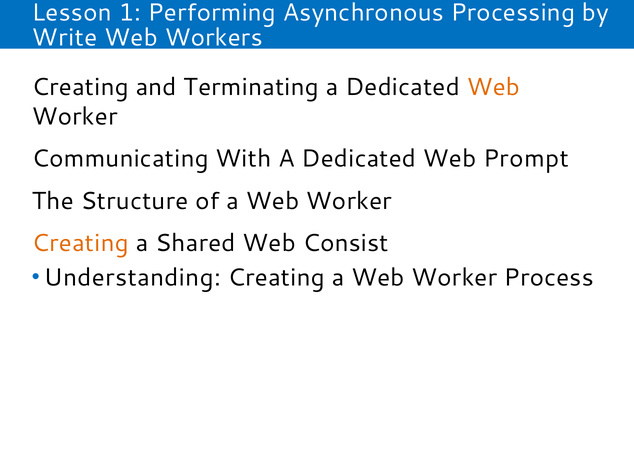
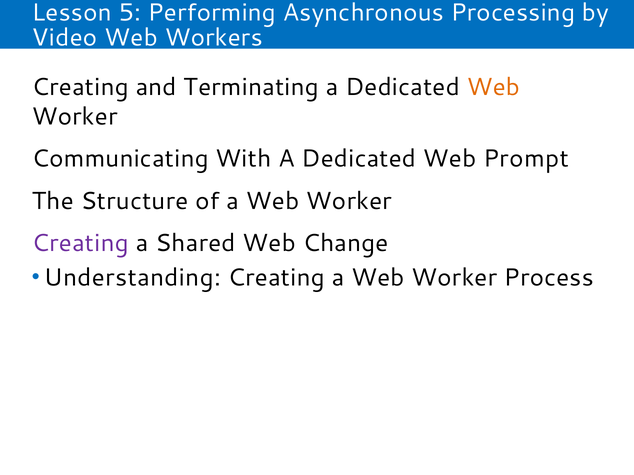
1: 1 -> 5 (130, 12)
Write: Write -> Video (65, 38)
Creating colour: orange -> purple (80, 243)
Consist: Consist -> Change (346, 243)
